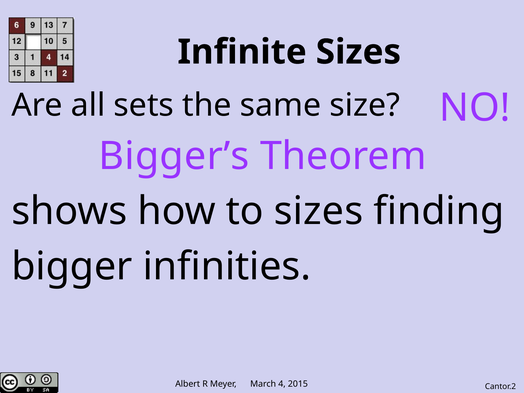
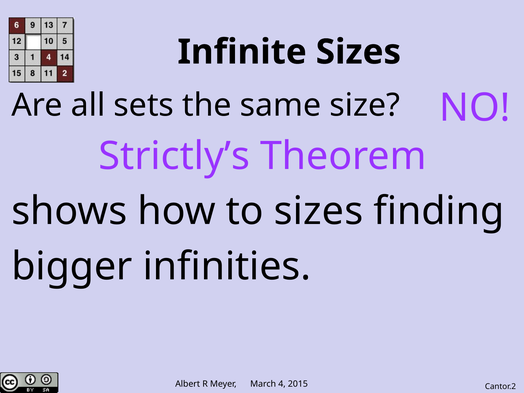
Bigger’s: Bigger’s -> Strictly’s (174, 156)
